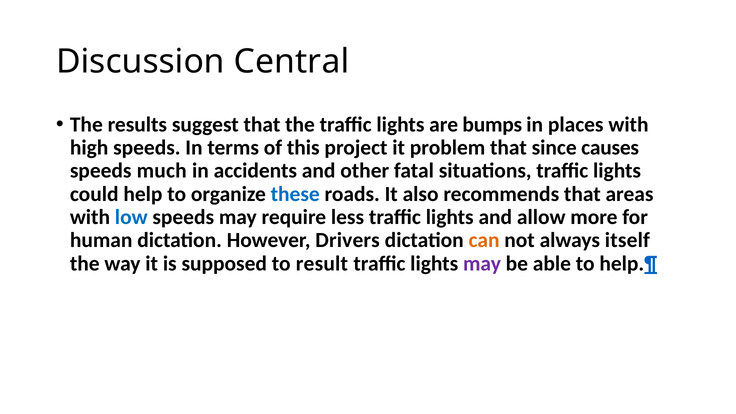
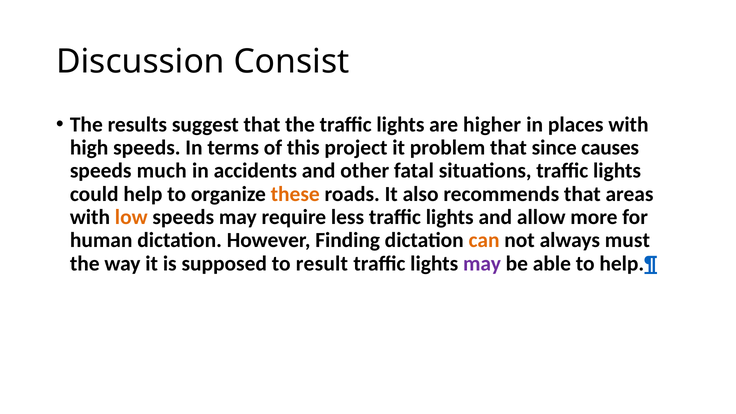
Central: Central -> Consist (292, 62)
bumps: bumps -> higher (492, 124)
these colour: blue -> orange (295, 194)
low colour: blue -> orange (131, 217)
Drivers: Drivers -> Finding (348, 240)
itself: itself -> must (627, 240)
